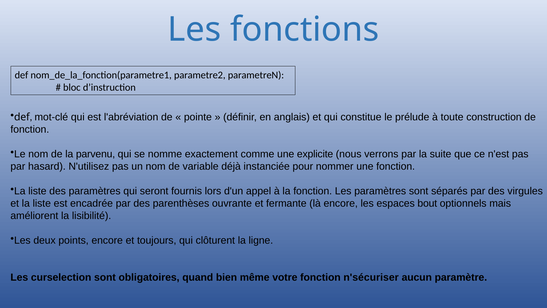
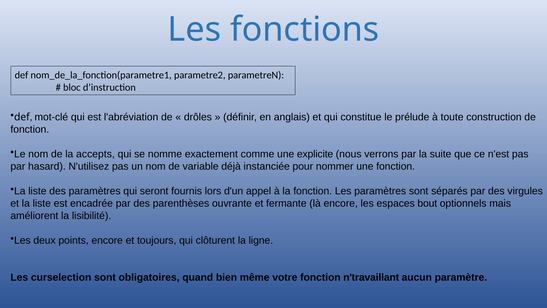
pointe: pointe -> drôles (198, 117)
parvenu: parvenu -> accepts (95, 154)
n'sécuriser: n'sécuriser -> n'travaillant (371, 277)
